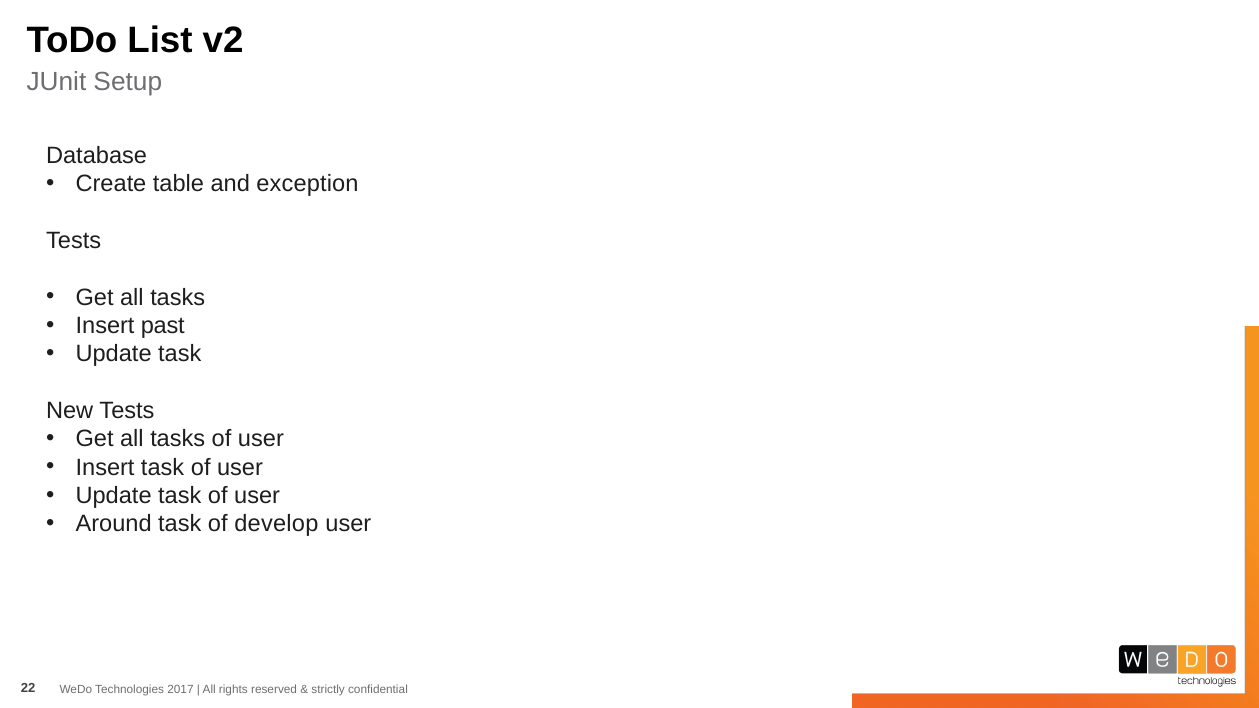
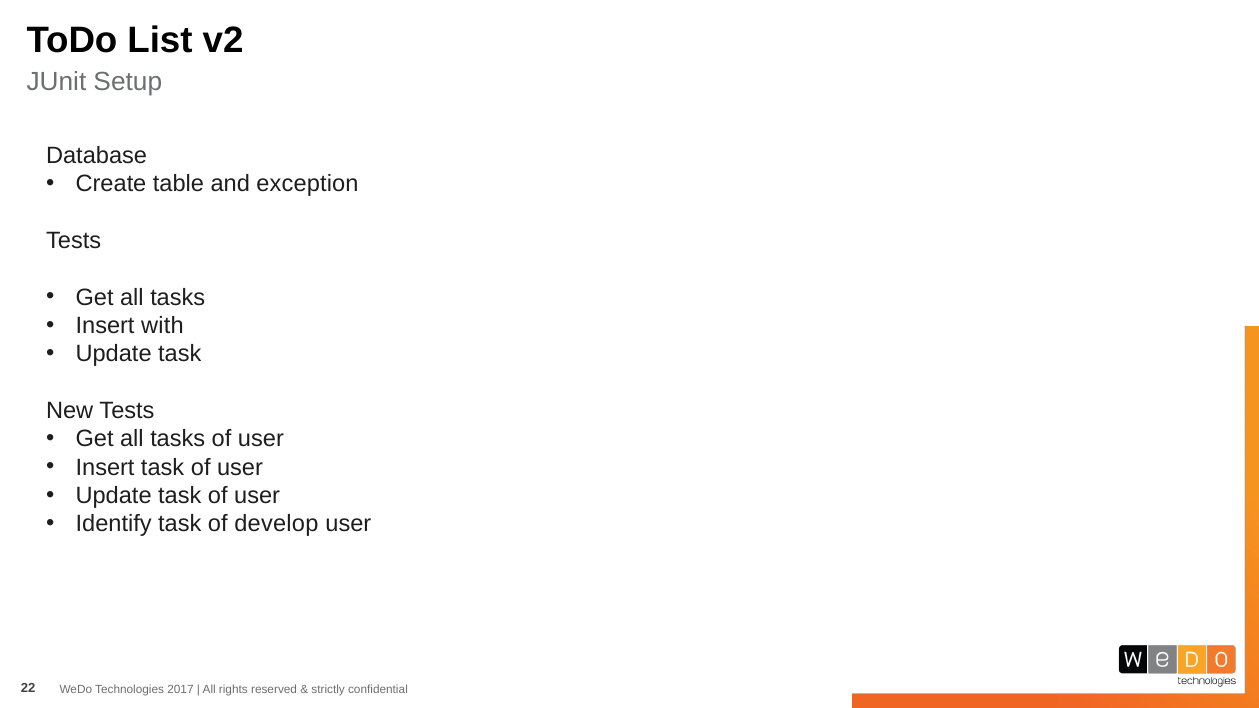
past: past -> with (163, 326)
Around: Around -> Identify (114, 524)
